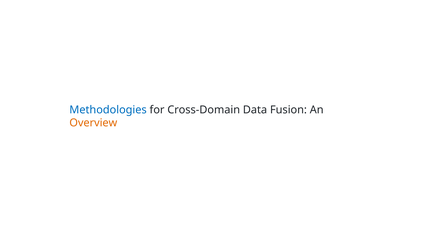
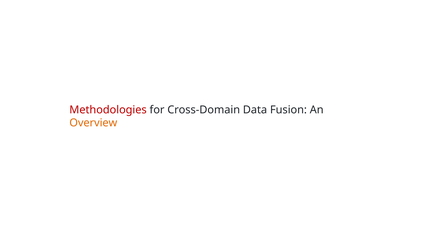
Methodologies colour: blue -> red (108, 110)
